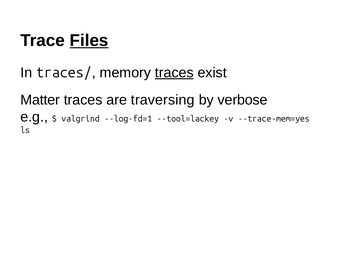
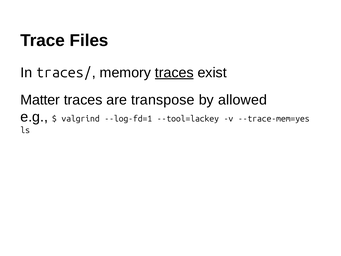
Files underline: present -> none (89, 40)
traversing: traversing -> transpose (163, 100)
verbose: verbose -> allowed (243, 100)
